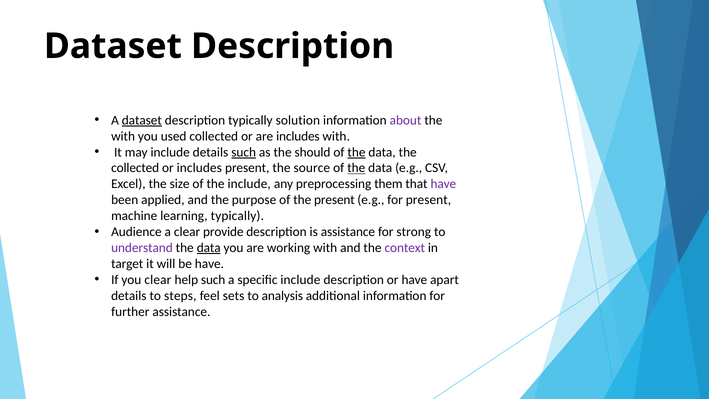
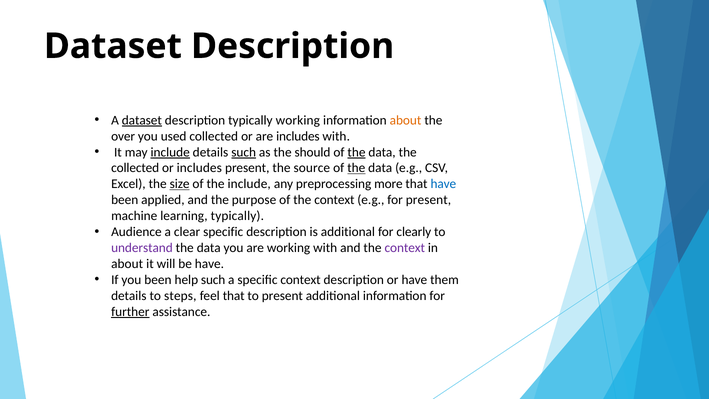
typically solution: solution -> working (298, 120)
about colour: purple -> orange (406, 120)
with: with -> over (123, 136)
include underline: none -> present (170, 152)
size underline: none -> present (180, 184)
them: them -> more (388, 184)
have colour: purple -> blue (443, 184)
of the present: present -> context (334, 200)
clear provide: provide -> specific (223, 232)
is assistance: assistance -> additional (348, 232)
strong: strong -> clearly (414, 232)
data underline: present -> none (209, 248)
target: target -> about (127, 264)
you clear: clear -> been (158, 280)
specific include: include -> context (301, 280)
apart: apart -> them (444, 280)
feel sets: sets -> that (234, 296)
to analysis: analysis -> present (282, 296)
further underline: none -> present (130, 312)
